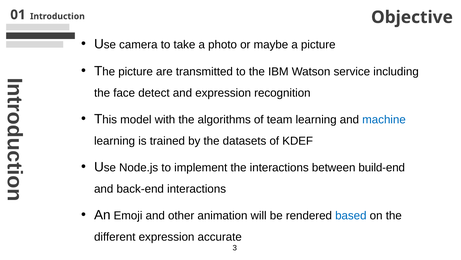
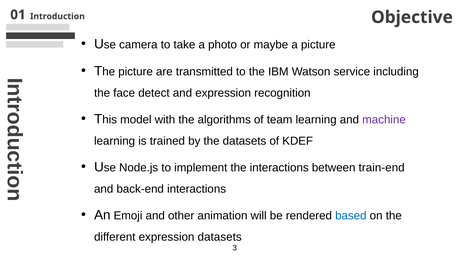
machine colour: blue -> purple (384, 119)
build-end: build-end -> train-end (382, 167)
expression accurate: accurate -> datasets (220, 236)
